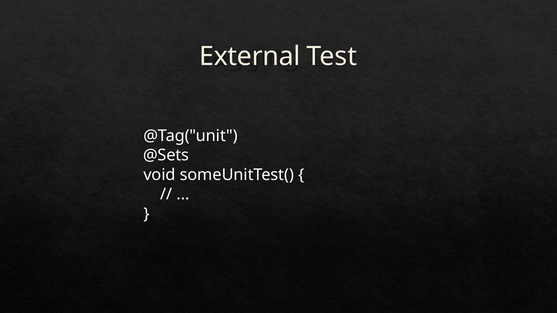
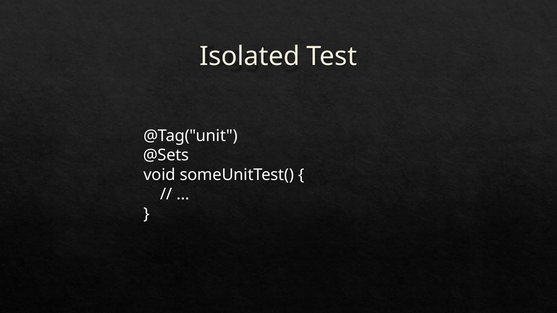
External: External -> Isolated (250, 56)
